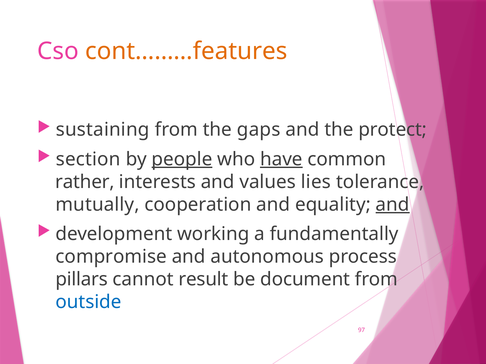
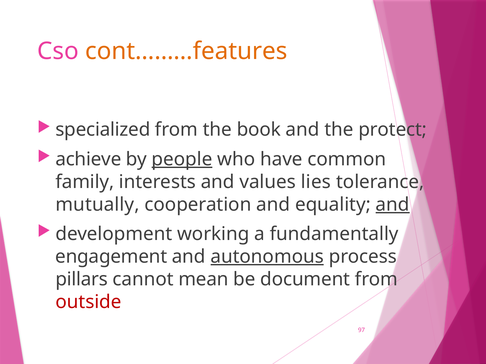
sustaining: sustaining -> specialized (103, 130)
gaps: gaps -> book (259, 130)
section: section -> achieve (88, 159)
have underline: present -> none (281, 159)
rather: rather -> family (85, 182)
compromise: compromise -> engagement (111, 257)
autonomous underline: none -> present (267, 257)
result: result -> mean (203, 280)
outside colour: blue -> red (89, 302)
